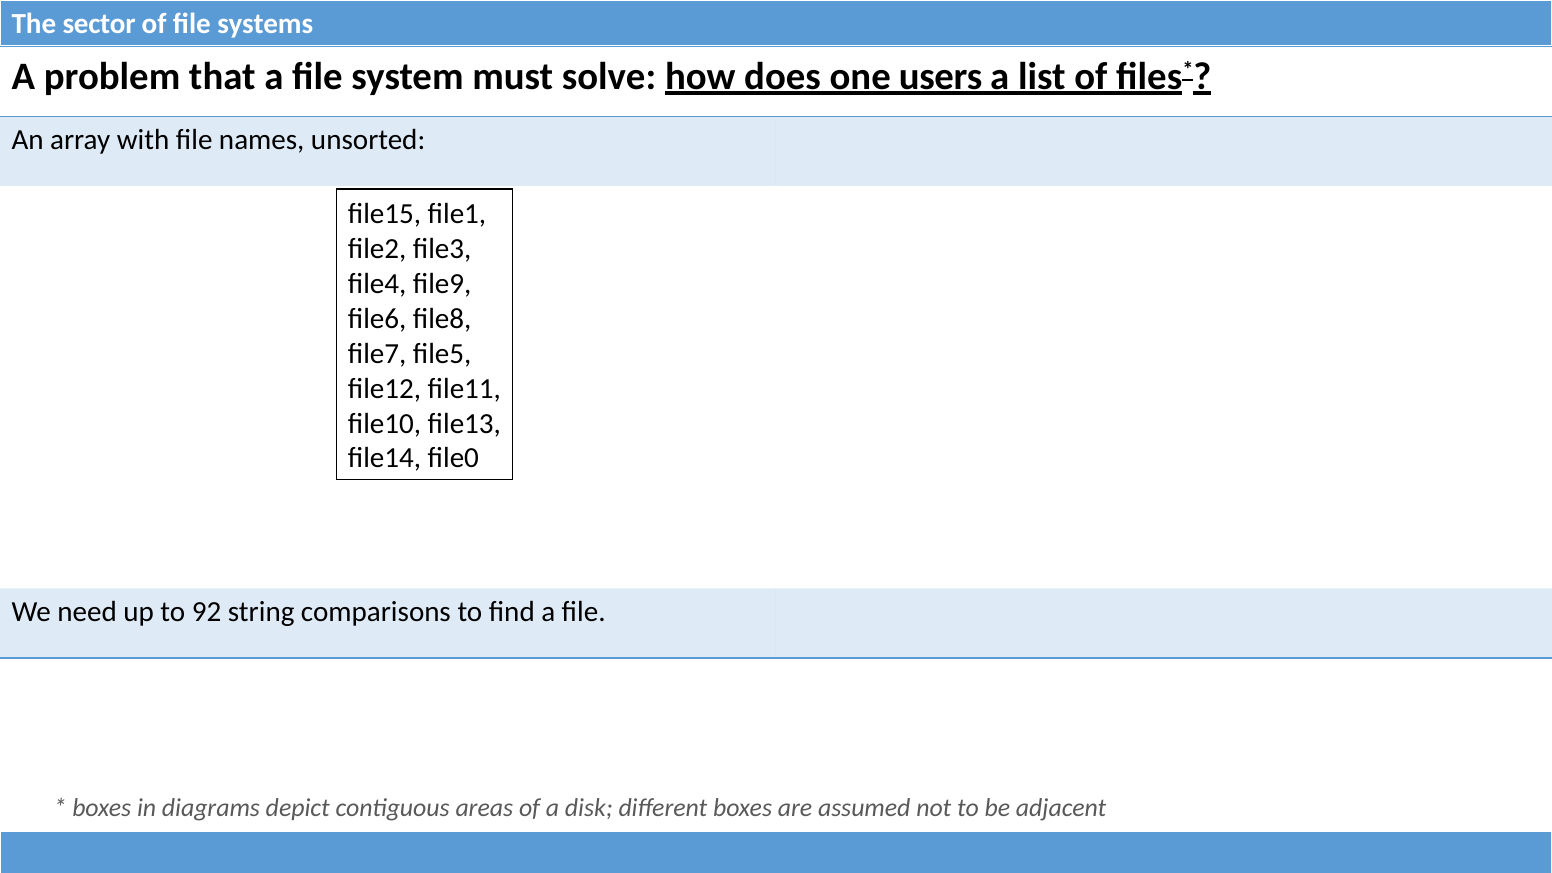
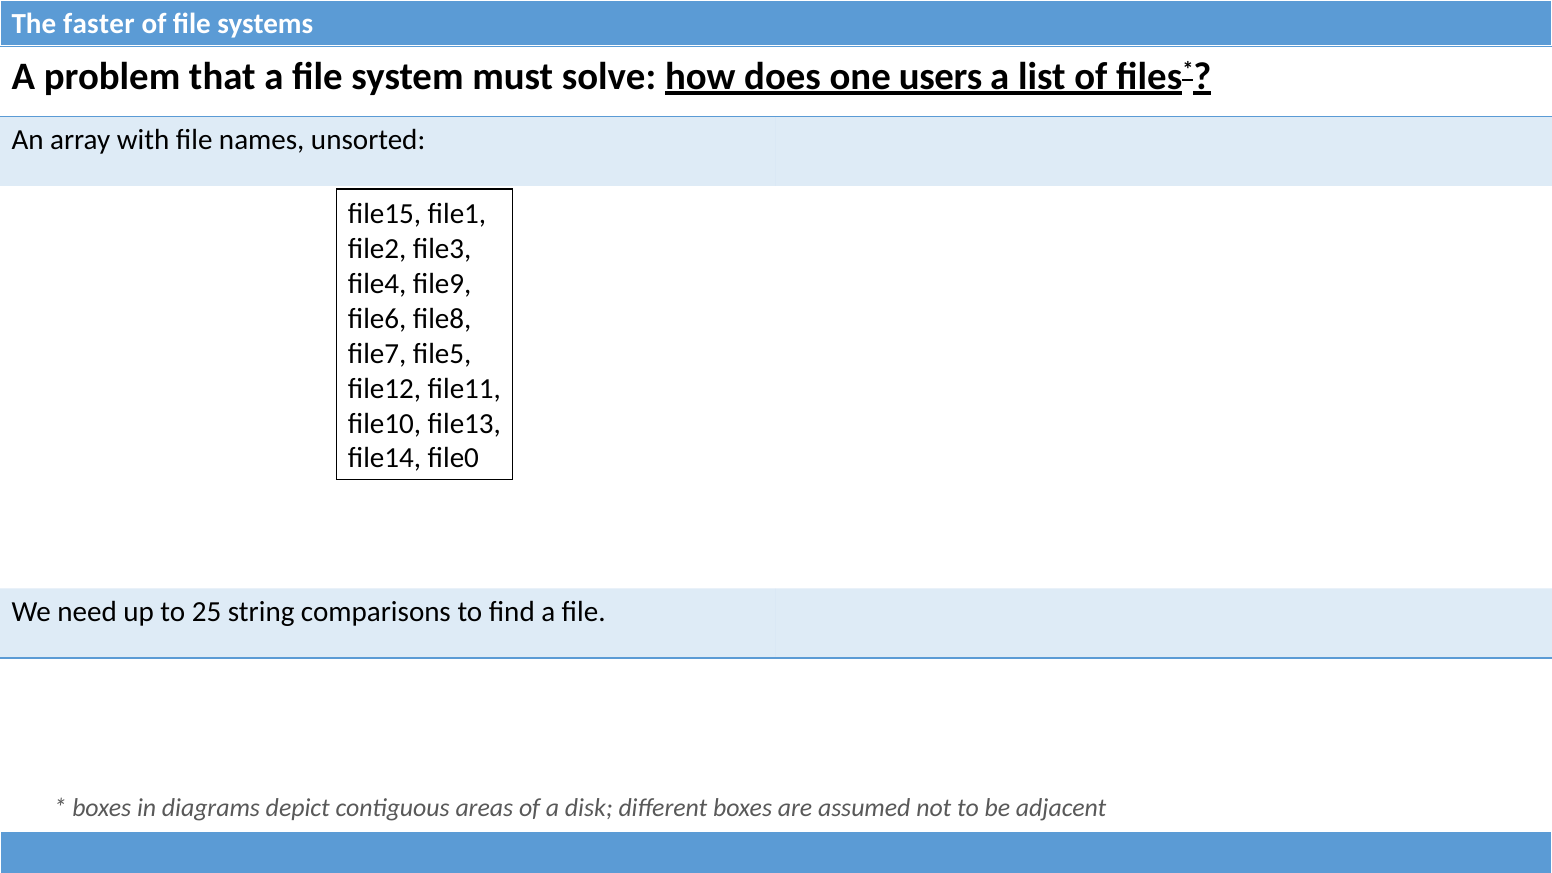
sector: sector -> faster (99, 24)
92: 92 -> 25 (207, 612)
